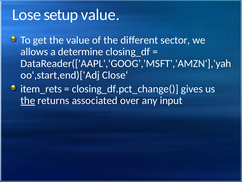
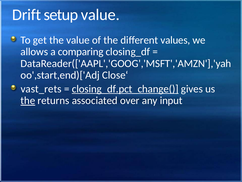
Lose: Lose -> Drift (27, 15)
sector: sector -> values (175, 40)
determine: determine -> comparing (81, 52)
item_rets: item_rets -> vast_rets (41, 89)
closing_df.pct_change( underline: none -> present (125, 89)
